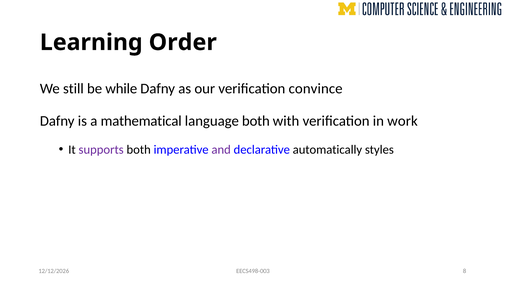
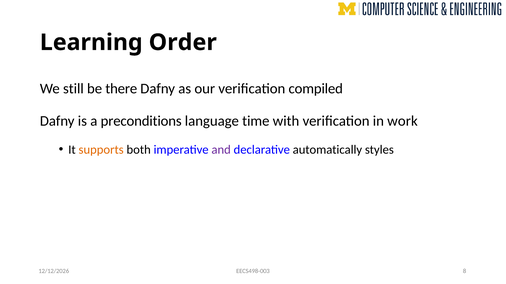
while: while -> there (121, 89)
convince: convince -> compiled (316, 89)
mathematical: mathematical -> preconditions (141, 121)
language both: both -> time (256, 121)
supports colour: purple -> orange (101, 150)
